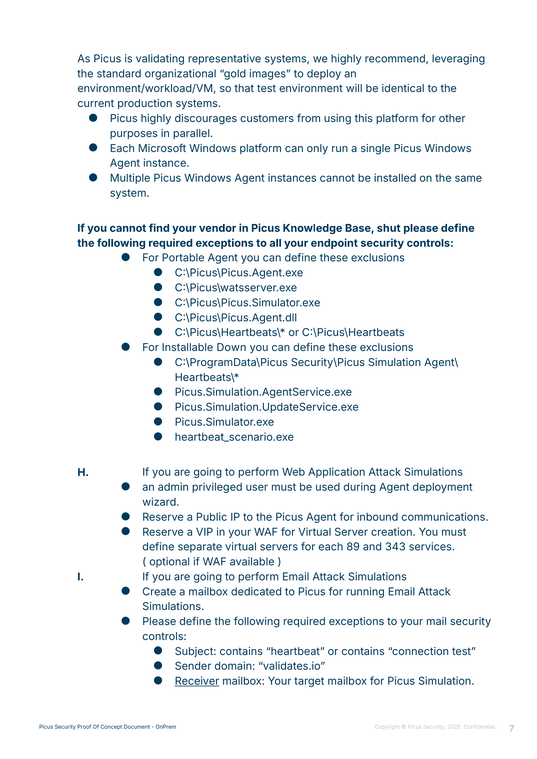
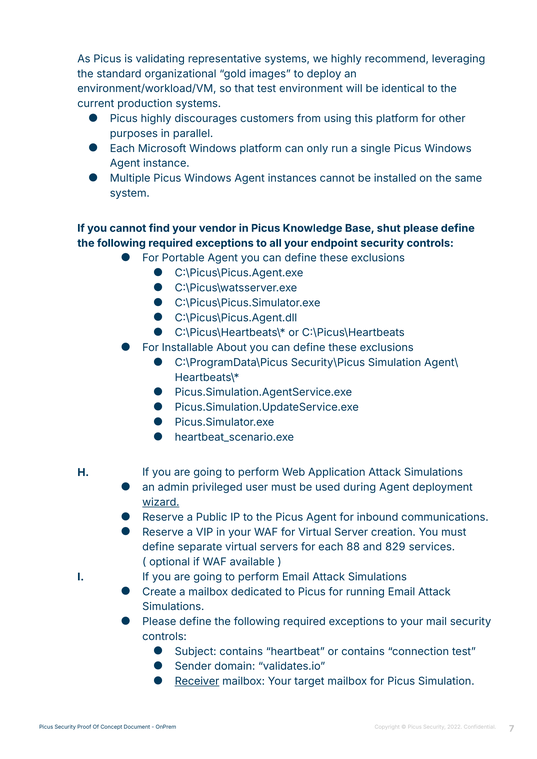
Down: Down -> About (232, 348)
wizard underline: none -> present (161, 503)
89: 89 -> 88 (353, 547)
343: 343 -> 829 (395, 547)
